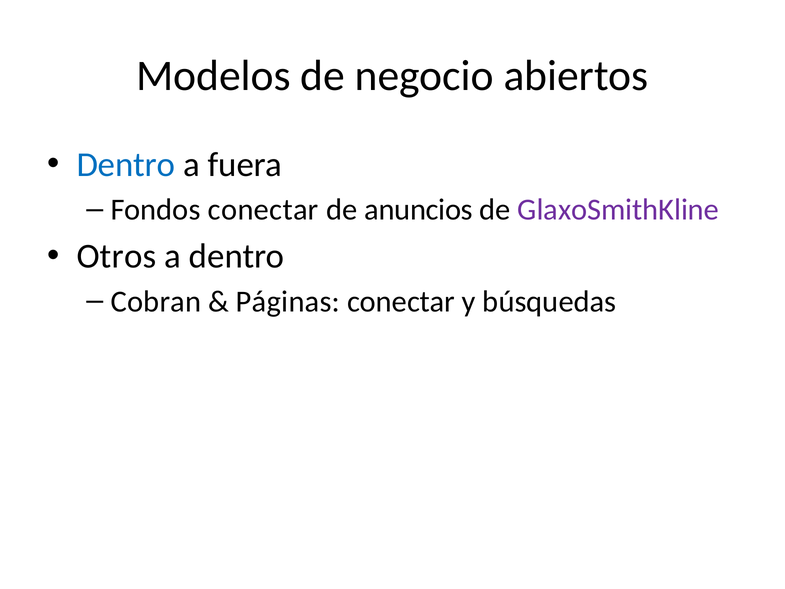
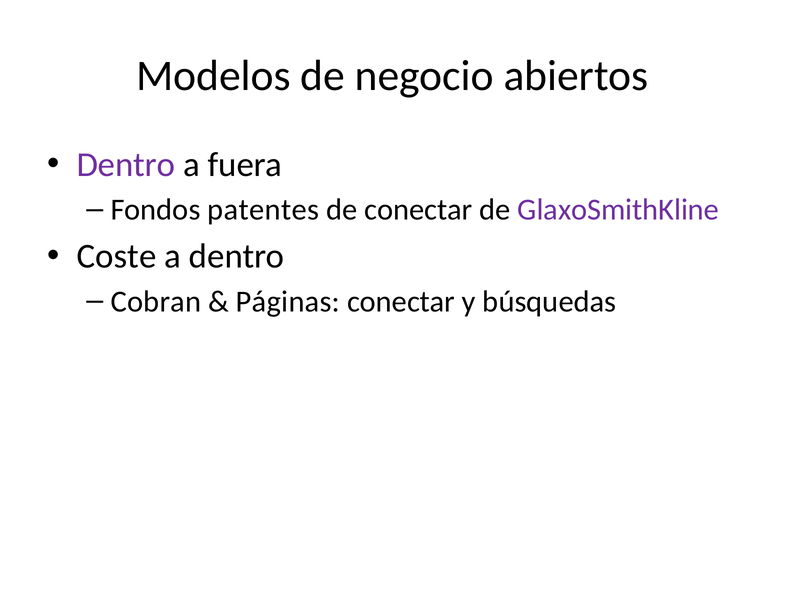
Dentro colour: blue -> purple (126, 165)
Fondos conectar: conectar -> patentes (263, 210)
de anuncios: anuncios -> conectar (418, 210)
Otros: Otros -> Coste (116, 256)
